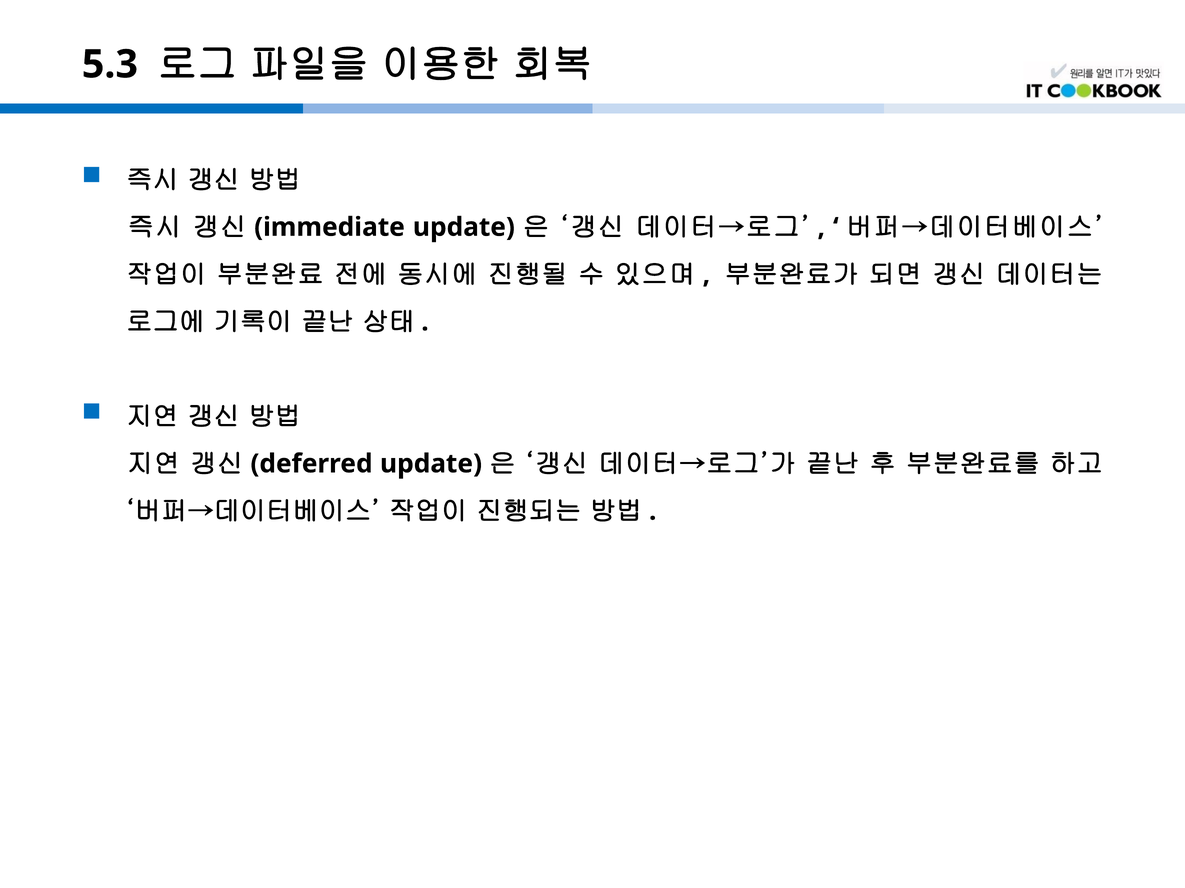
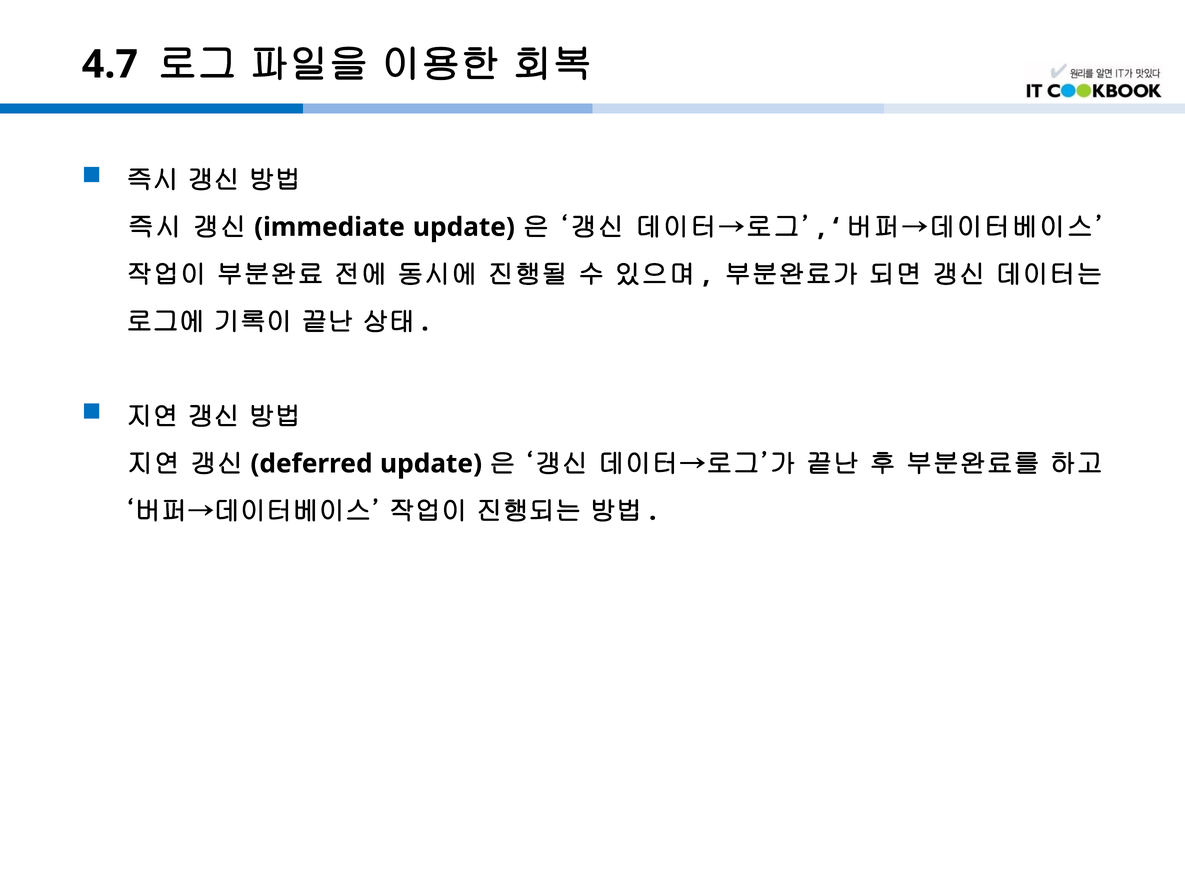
5.3: 5.3 -> 4.7 (110, 64)
